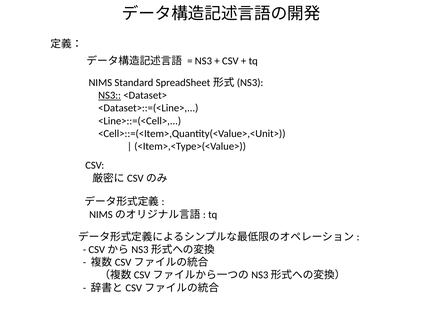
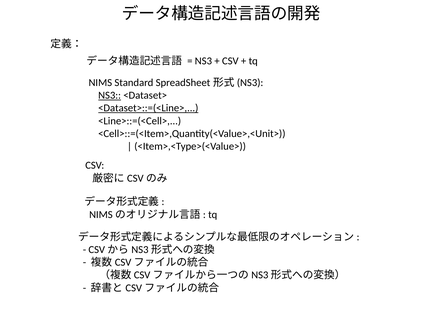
<Dataset>::=(<Line> underline: none -> present (148, 108)
